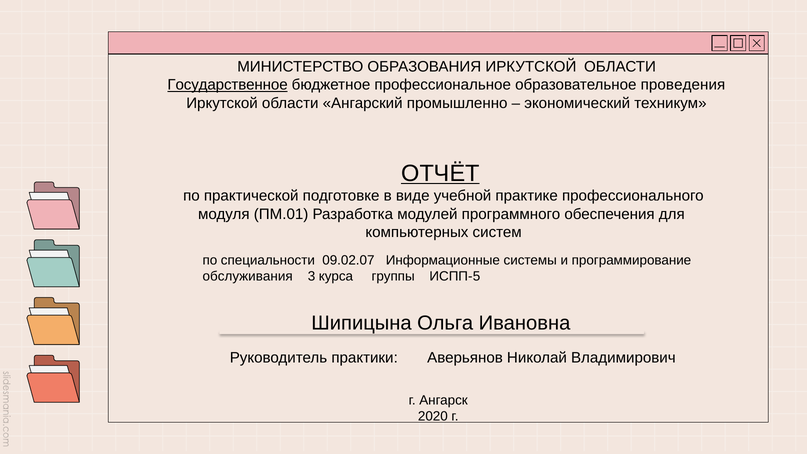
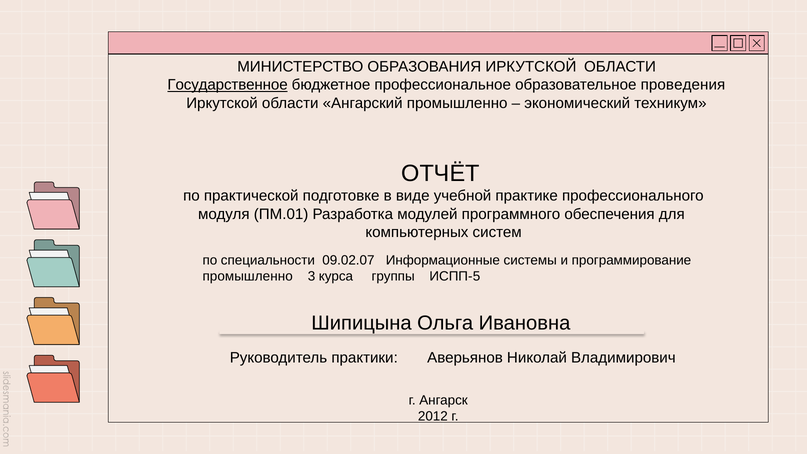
ОТЧЁТ underline: present -> none (440, 173)
обслуживания: обслуживания -> промышленно (248, 276)
2020: 2020 -> 2012 (433, 416)
